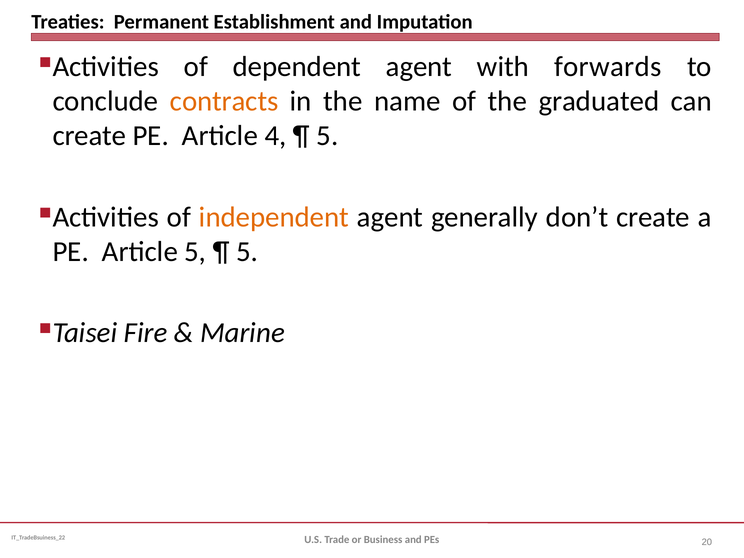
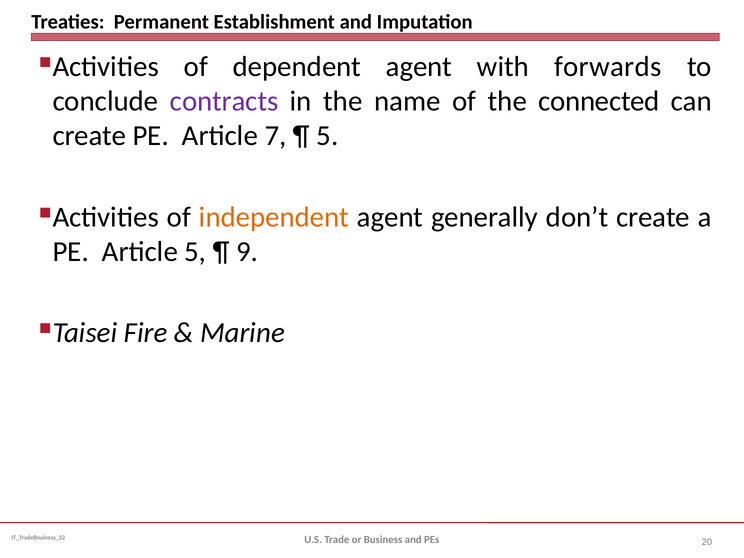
contracts colour: orange -> purple (224, 101)
graduated: graduated -> connected (599, 101)
4: 4 -> 7 (275, 136)
5: 5 -> 9 (247, 252)
